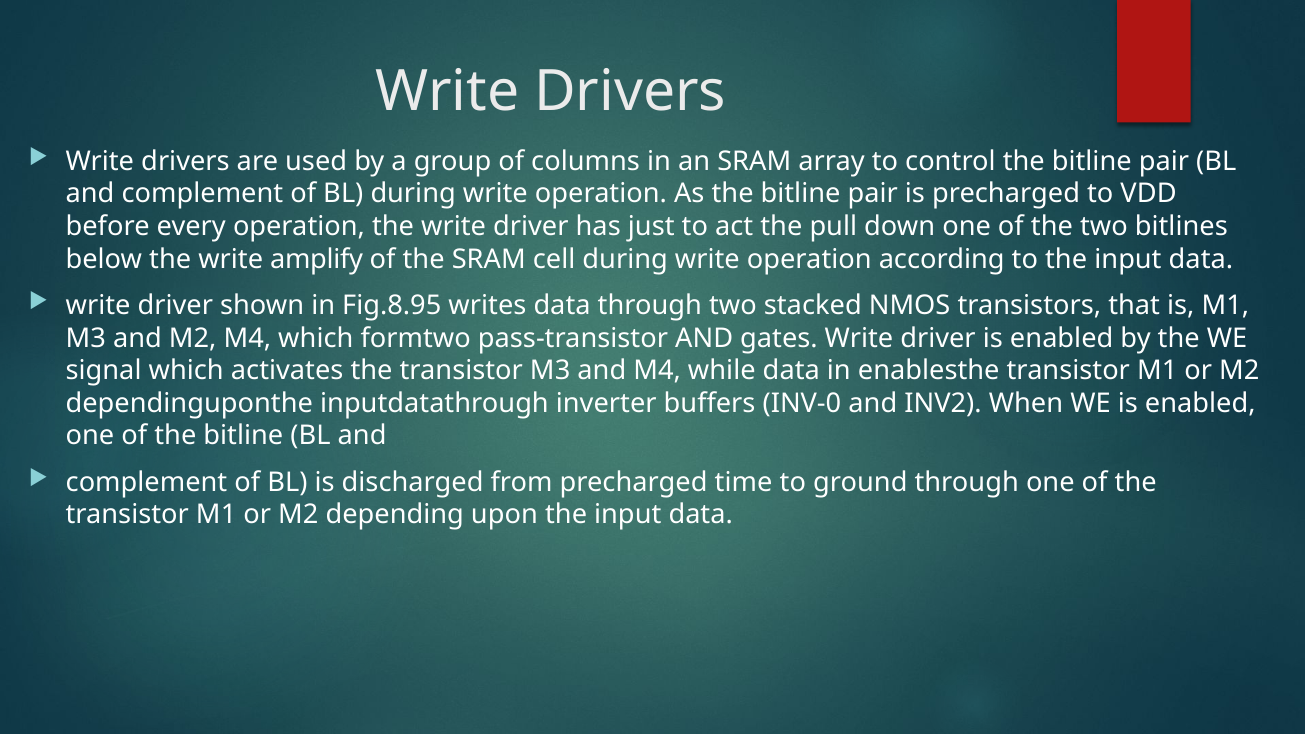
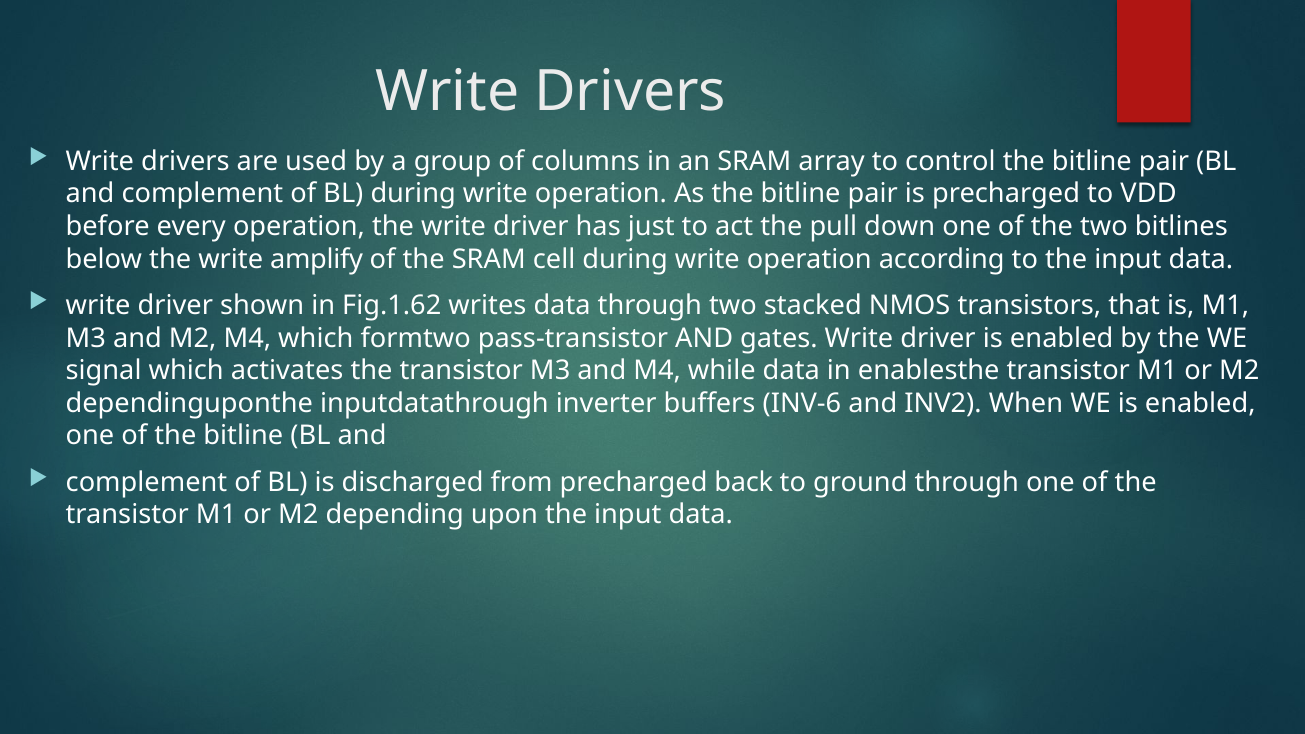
Fig.8.95: Fig.8.95 -> Fig.1.62 (392, 305)
INV-0: INV-0 -> INV-6 (802, 403)
time: time -> back (744, 482)
